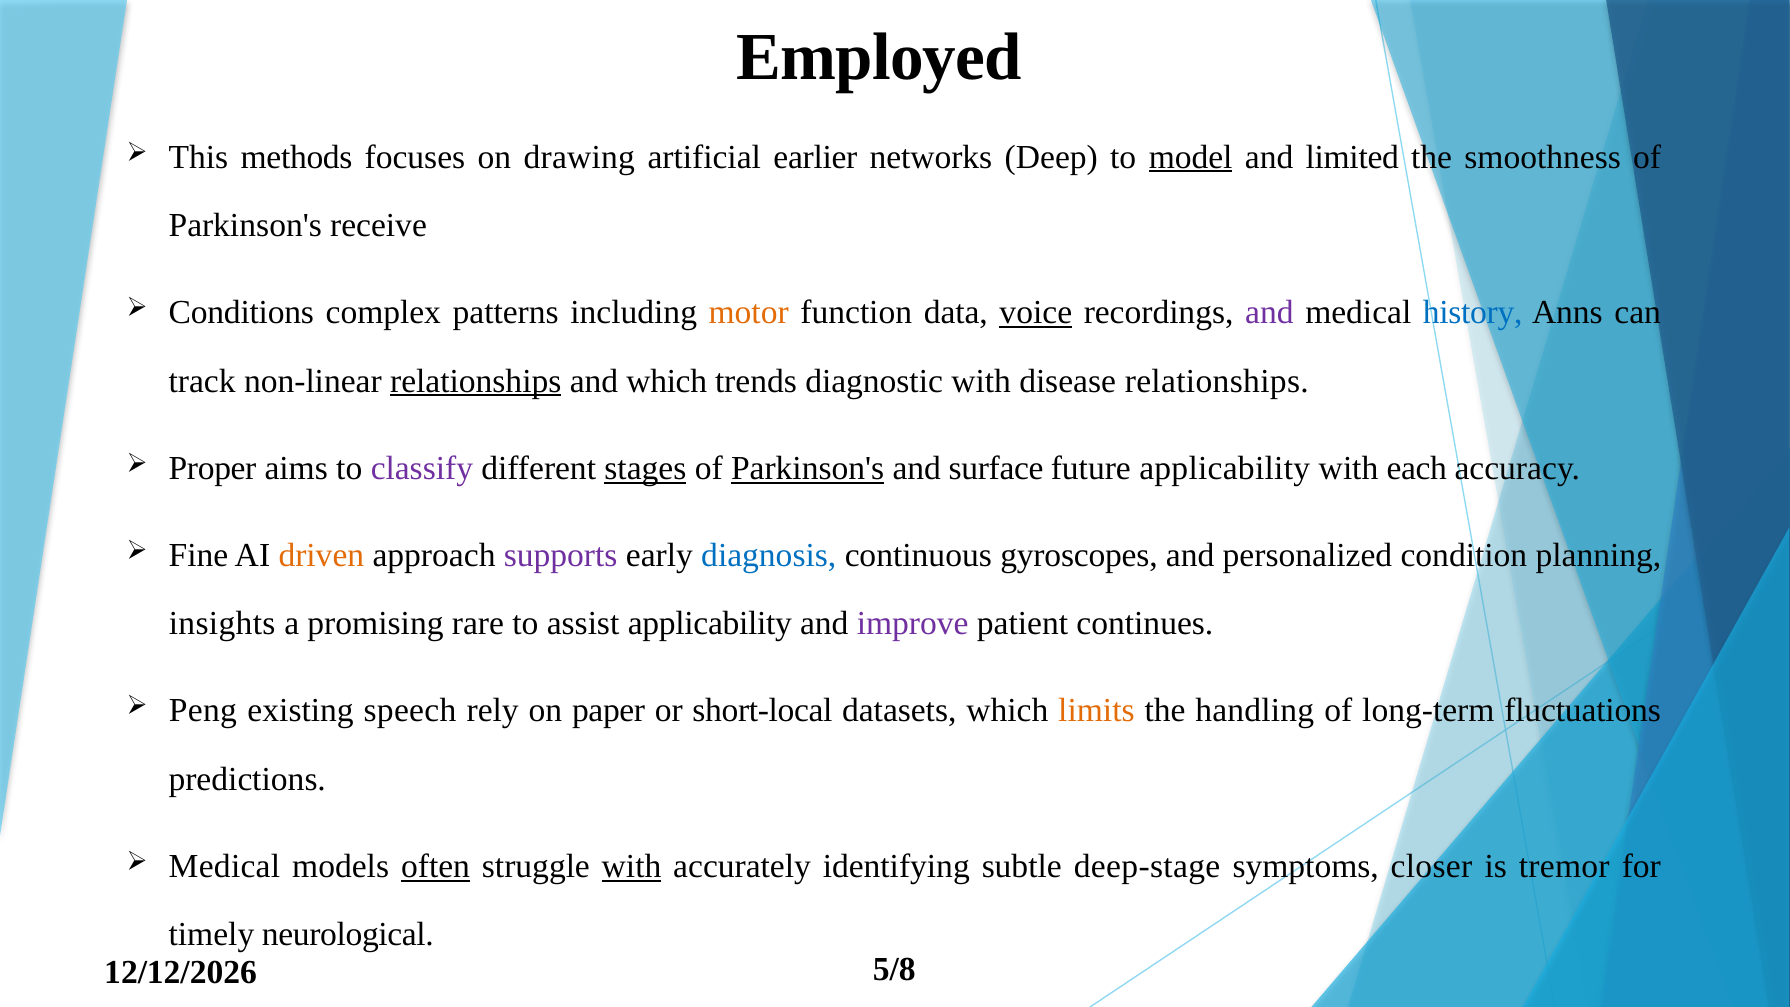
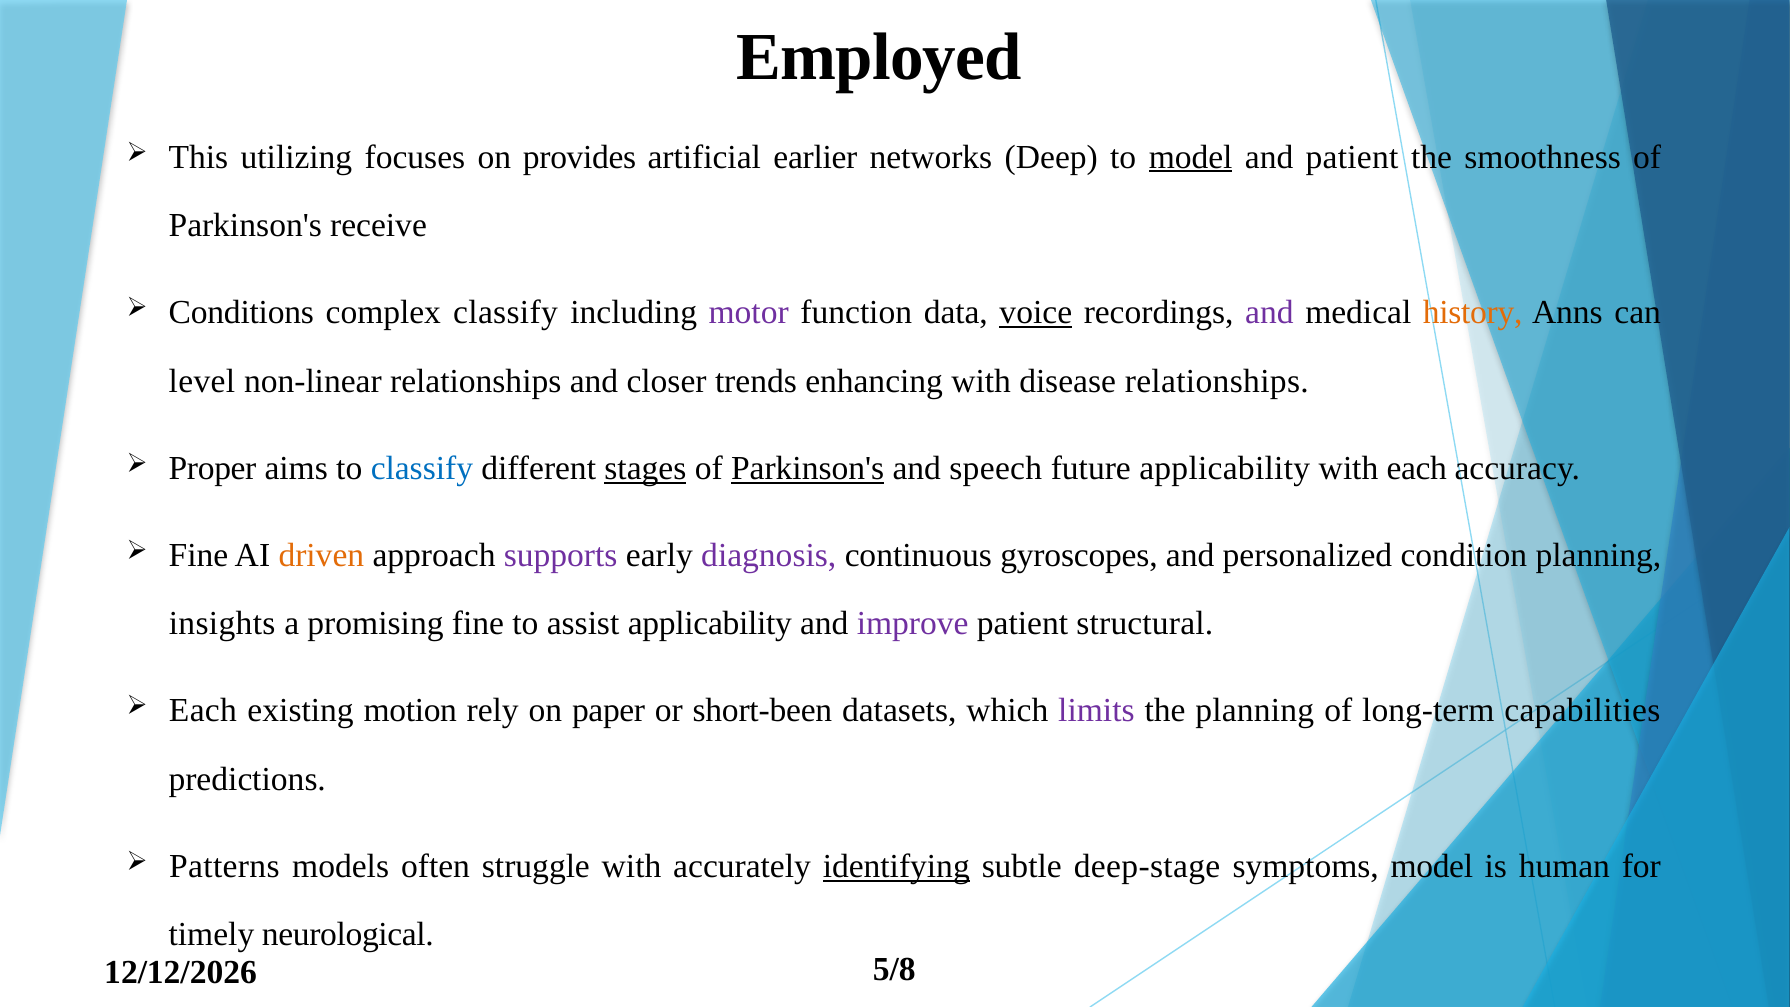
methods: methods -> utilizing (296, 157)
drawing: drawing -> provides (580, 157)
and limited: limited -> patient (1352, 157)
complex patterns: patterns -> classify (506, 313)
motor colour: orange -> purple (749, 313)
history colour: blue -> orange (1473, 313)
track: track -> level (202, 381)
relationships underline: present -> none (476, 381)
and which: which -> closer (667, 381)
diagnostic: diagnostic -> enhancing (874, 381)
classify colour: purple -> blue (422, 468)
surface: surface -> speech (996, 468)
diagnosis colour: blue -> purple (769, 555)
promising rare: rare -> fine (478, 624)
continues: continues -> structural (1145, 624)
Peng: Peng -> Each (203, 711)
speech: speech -> motion (410, 711)
short-local: short-local -> short-been (762, 711)
limits colour: orange -> purple (1096, 711)
the handling: handling -> planning (1255, 711)
fluctuations: fluctuations -> capabilities (1582, 711)
Medical: Medical -> Patterns (224, 866)
often underline: present -> none (435, 866)
with underline: present -> none (632, 866)
identifying underline: none -> present (896, 866)
symptoms closer: closer -> model (1432, 866)
tremor: tremor -> human (1564, 866)
